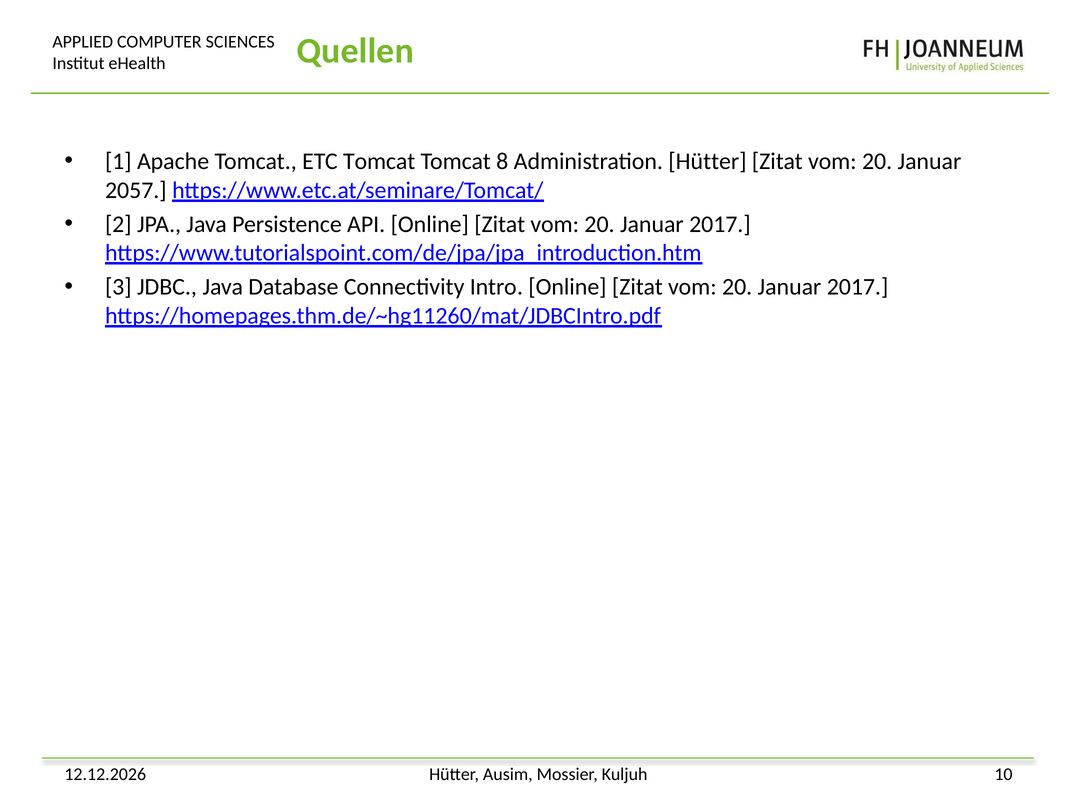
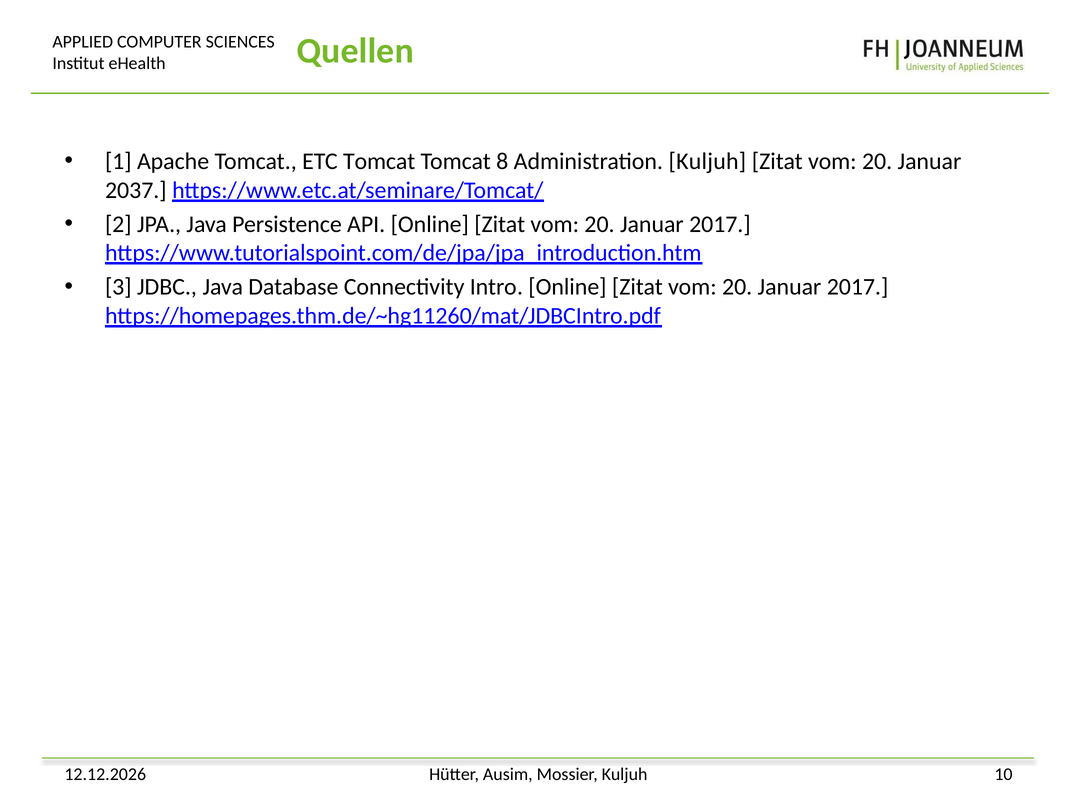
Administration Hütter: Hütter -> Kuljuh (707, 161)
2057: 2057 -> 2037 (136, 190)
